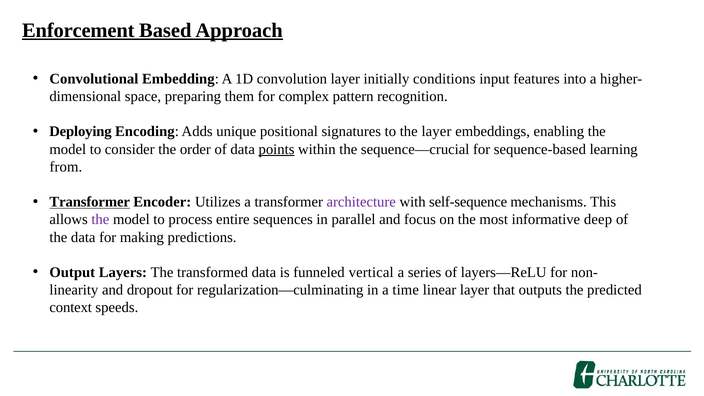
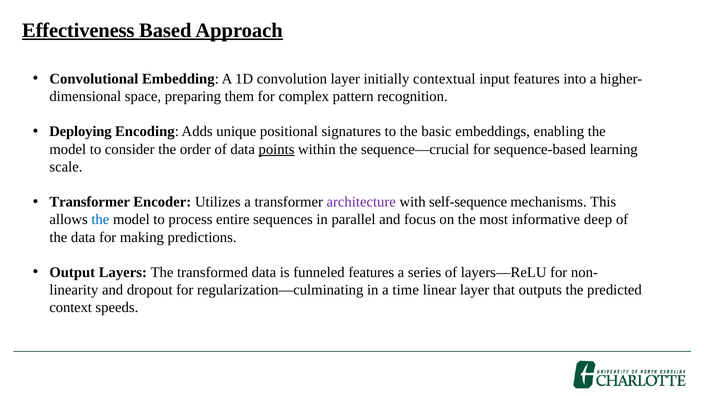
Enforcement: Enforcement -> Effectiveness (78, 30)
conditions: conditions -> contextual (444, 79)
the layer: layer -> basic (437, 132)
from: from -> scale (66, 167)
Transformer underline: present -> none (90, 202)
the colour: purple -> blue (100, 220)
funneled vertical: vertical -> features (371, 272)
